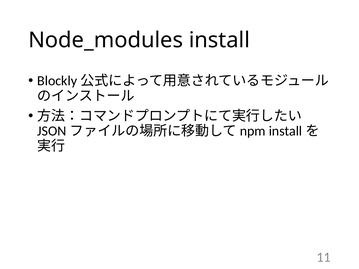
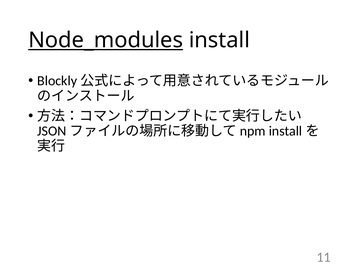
Node_modules underline: none -> present (106, 40)
